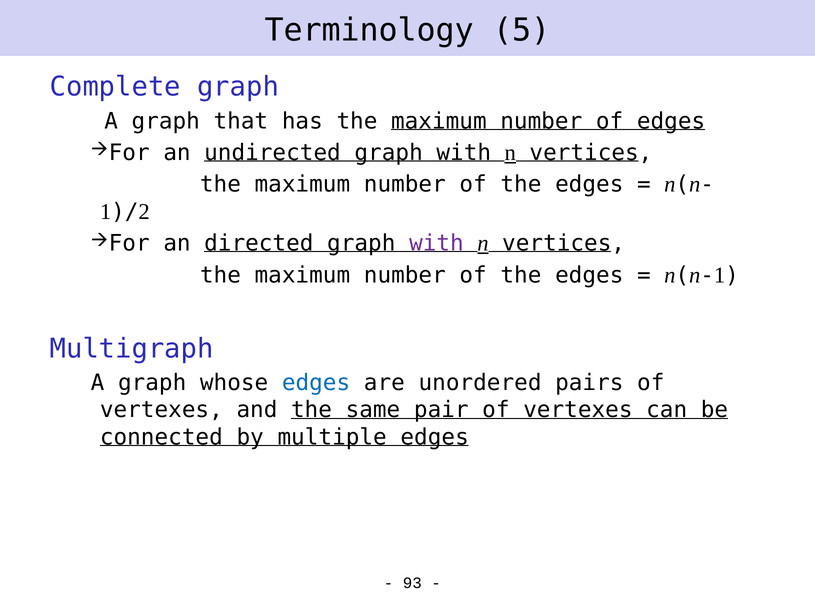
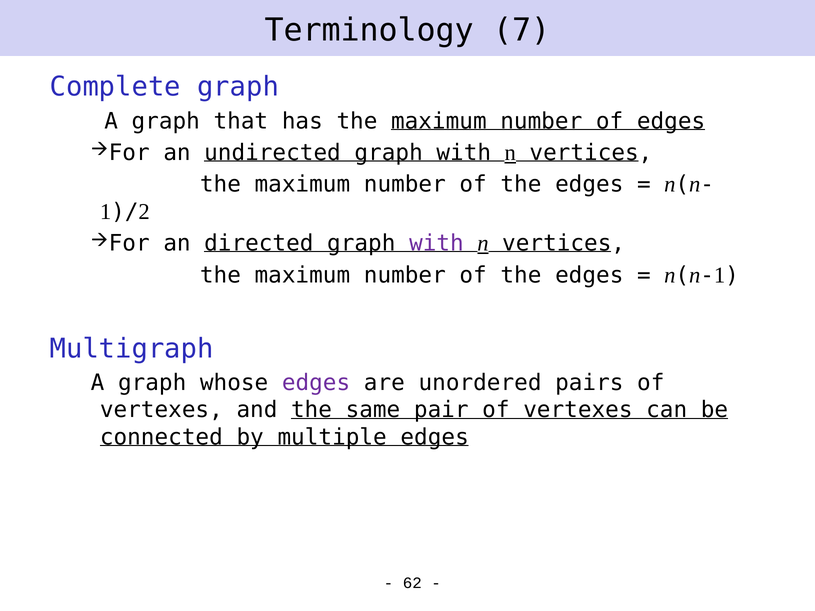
5: 5 -> 7 (522, 30)
edges colour: blue -> purple (316, 383)
93: 93 -> 62 (412, 583)
